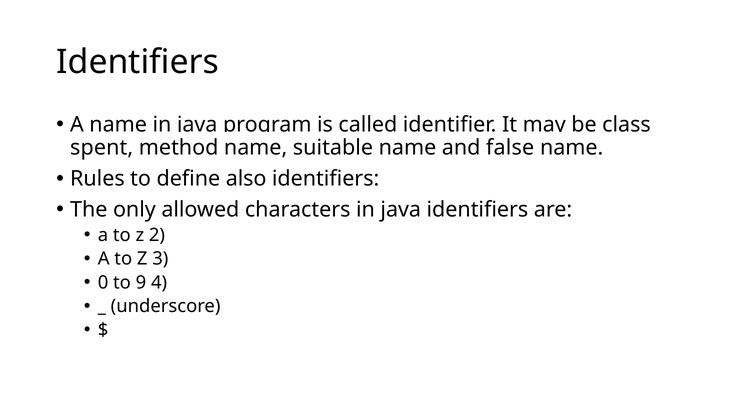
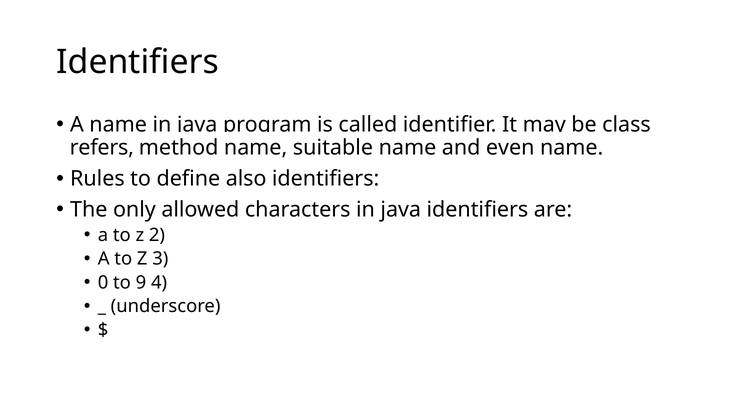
spent: spent -> refers (102, 148)
false: false -> even (510, 148)
